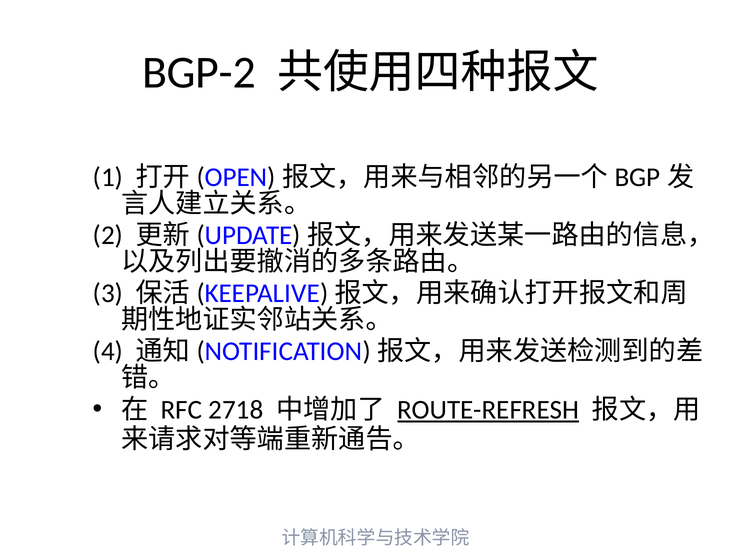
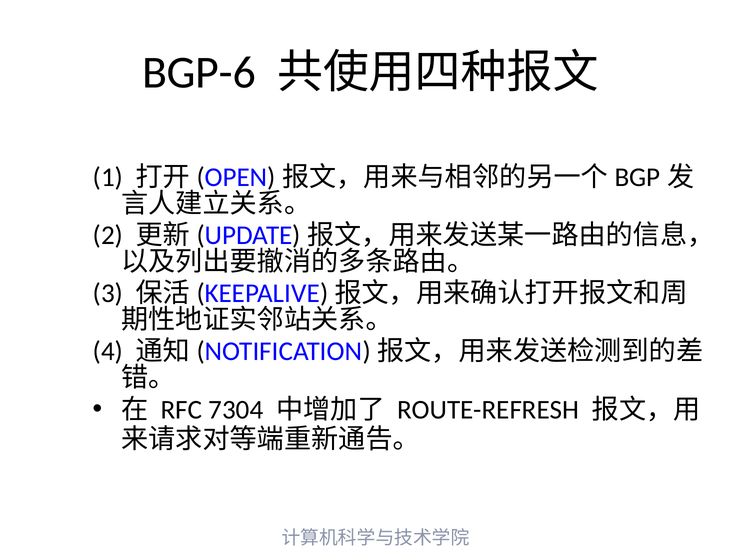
BGP-2: BGP-2 -> BGP-6 (199, 73)
2718: 2718 -> 7304 (236, 410)
ROUTE-REFRESH underline: present -> none (488, 410)
